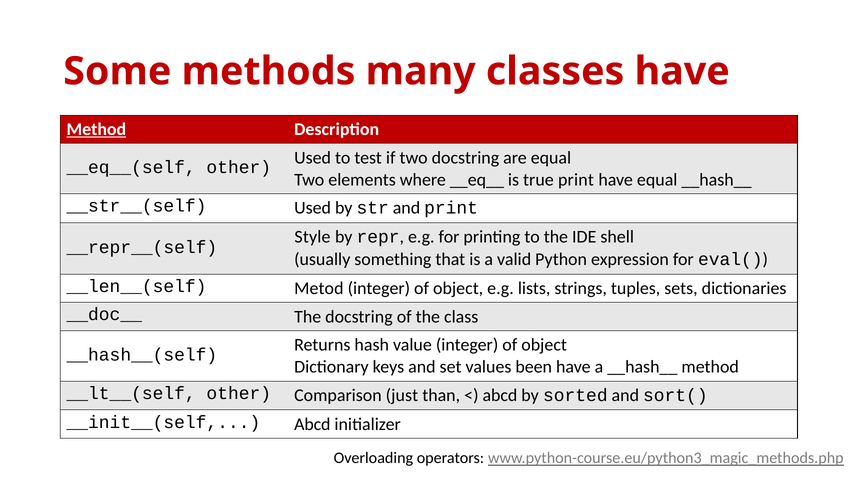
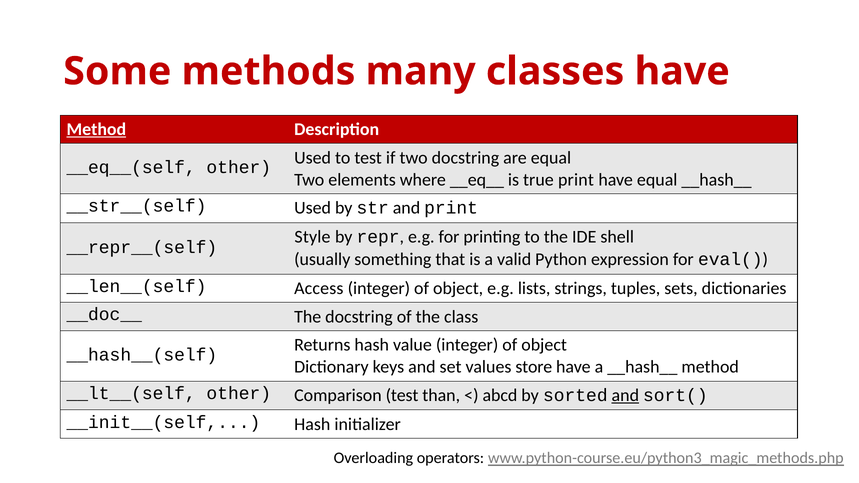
Metod: Metod -> Access (319, 288)
been: been -> store (534, 367)
Comparison just: just -> test (402, 396)
and underline: none -> present (625, 396)
Abcd: Abcd -> Hash (312, 424)
